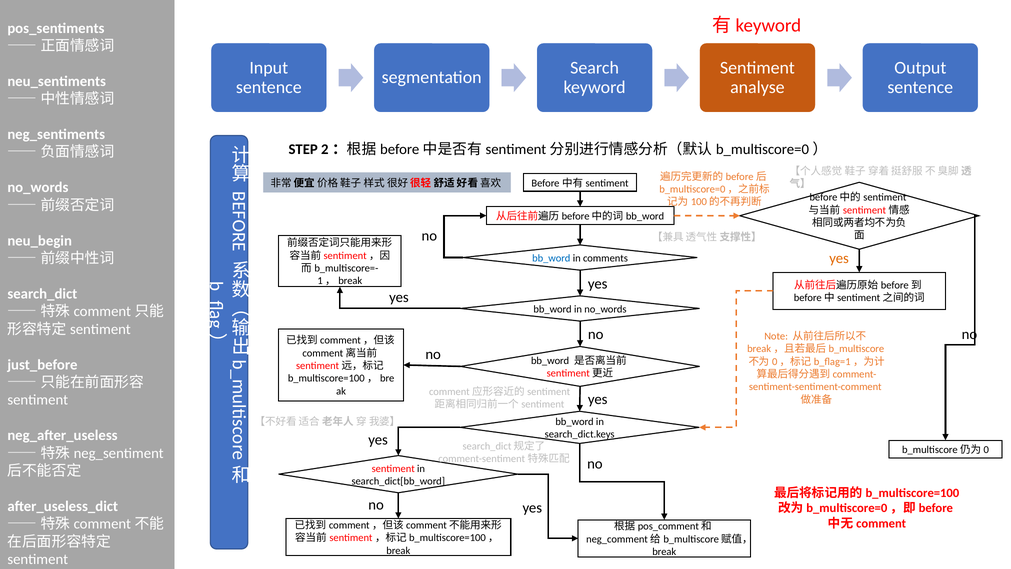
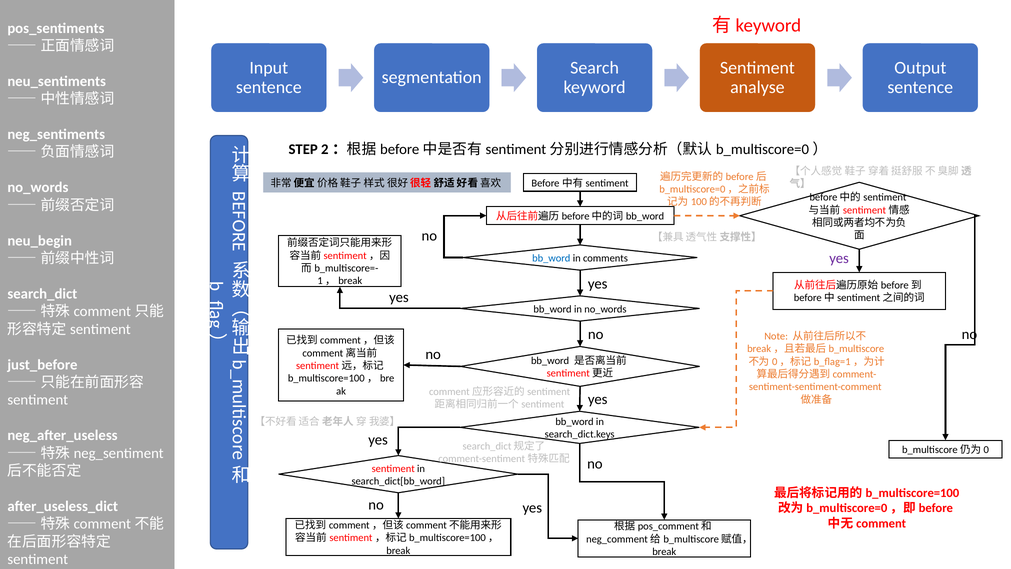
yes colour: orange -> purple (839, 258)
